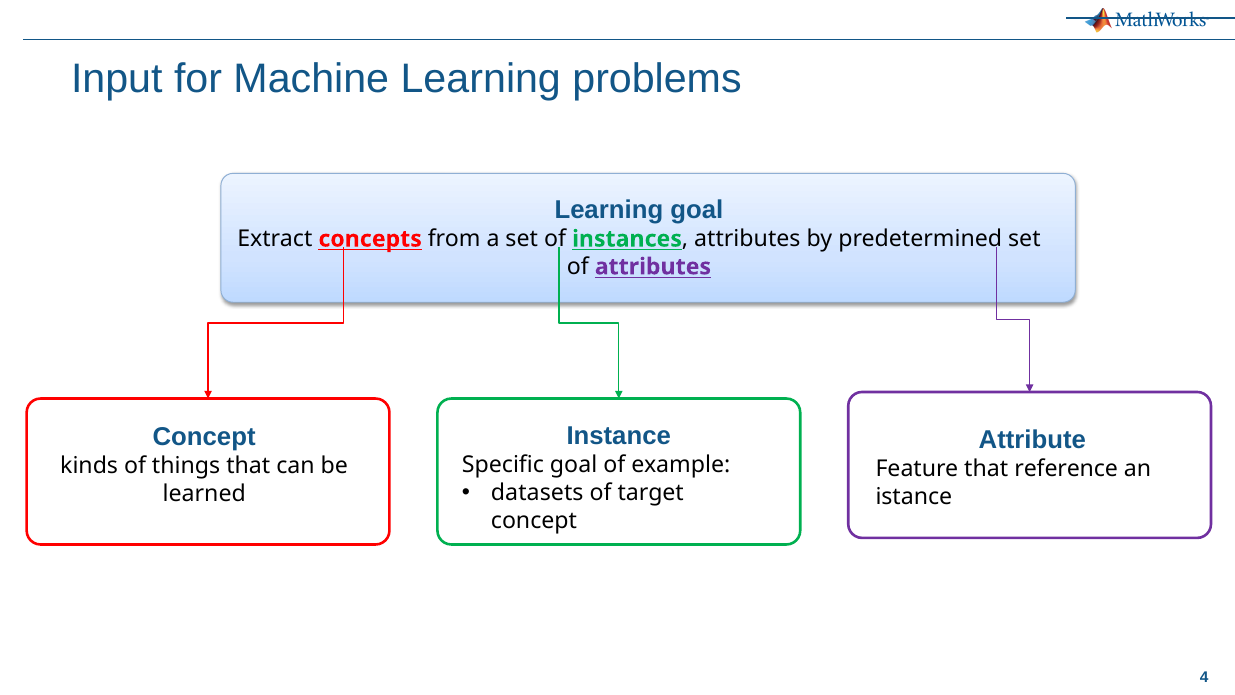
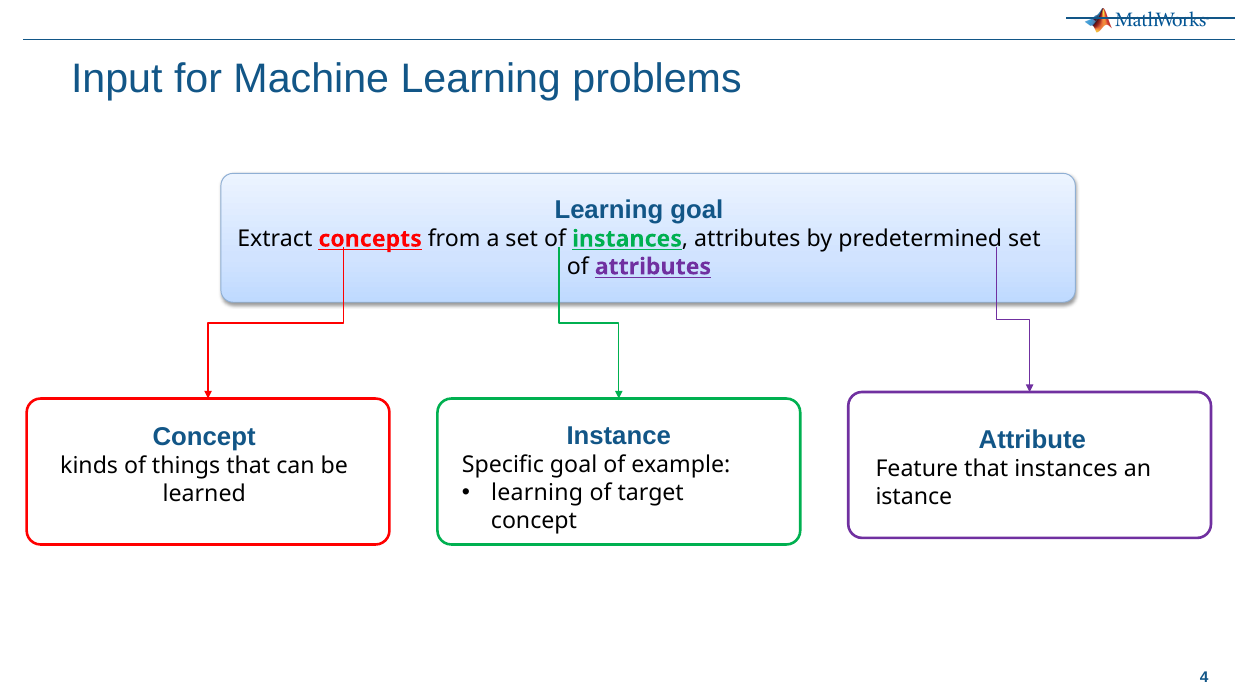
that reference: reference -> instances (1066, 469)
datasets: datasets -> learning (537, 493)
